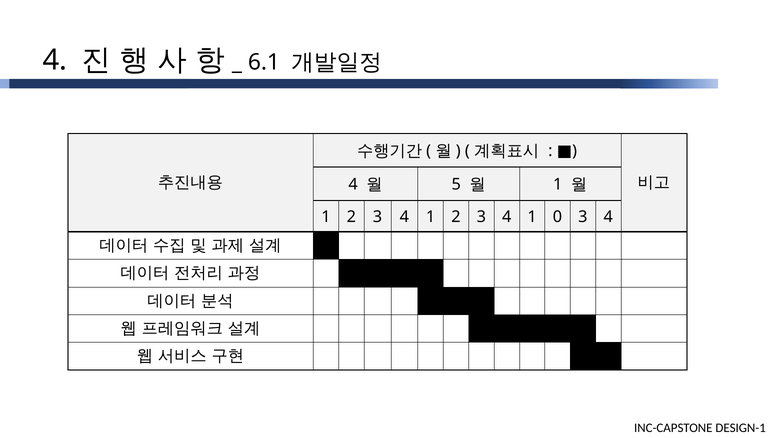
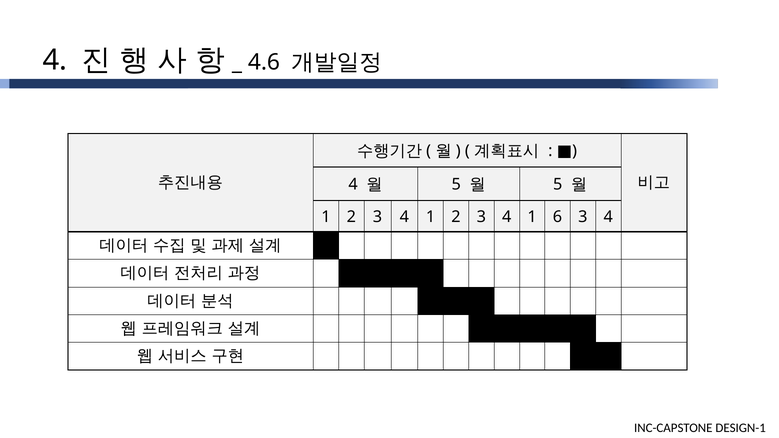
6.1: 6.1 -> 4.6 (264, 62)
1: 1 -> 5 (558, 185)
0: 0 -> 6 (557, 217)
